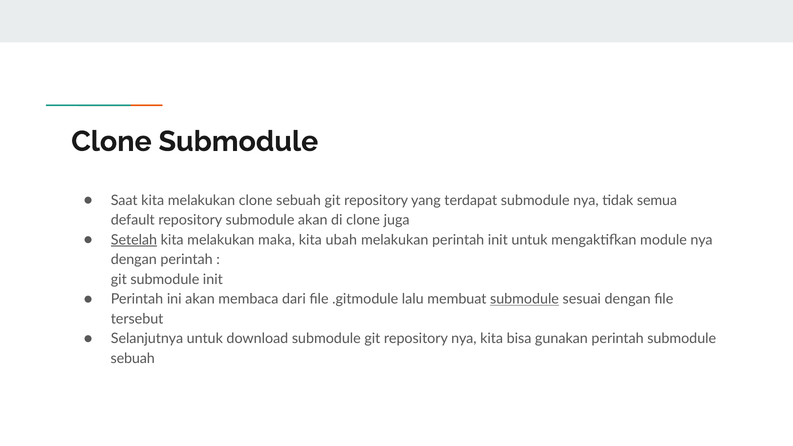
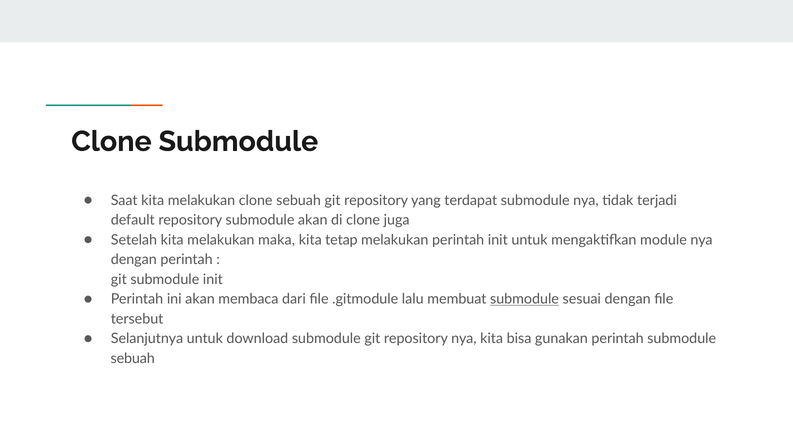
semua: semua -> terjadi (657, 200)
Setelah underline: present -> none (134, 240)
ubah: ubah -> tetap (341, 240)
